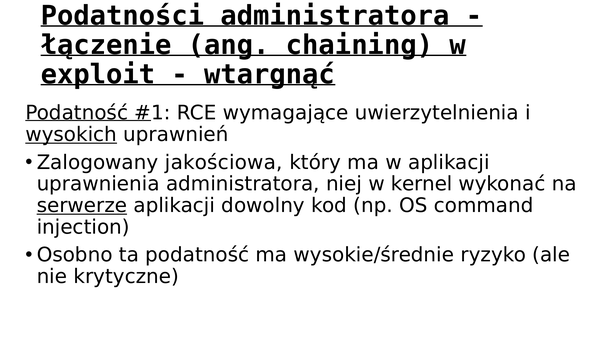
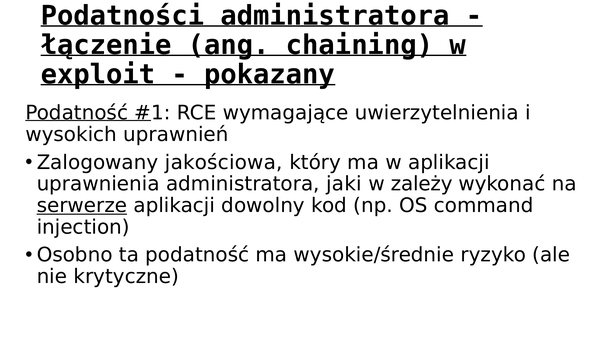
wtargnąć: wtargnąć -> pokazany (270, 75)
wysokich underline: present -> none (71, 135)
niej: niej -> jaki (344, 184)
kernel: kernel -> zależy (422, 184)
